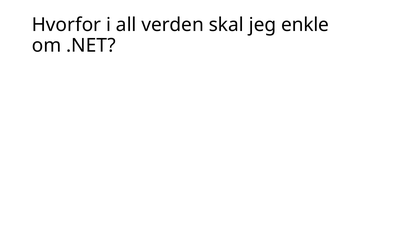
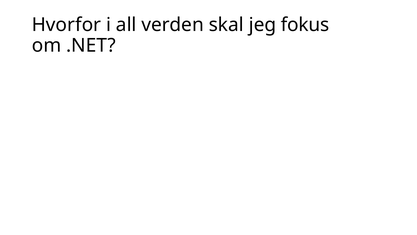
enkle: enkle -> fokus (305, 25)
